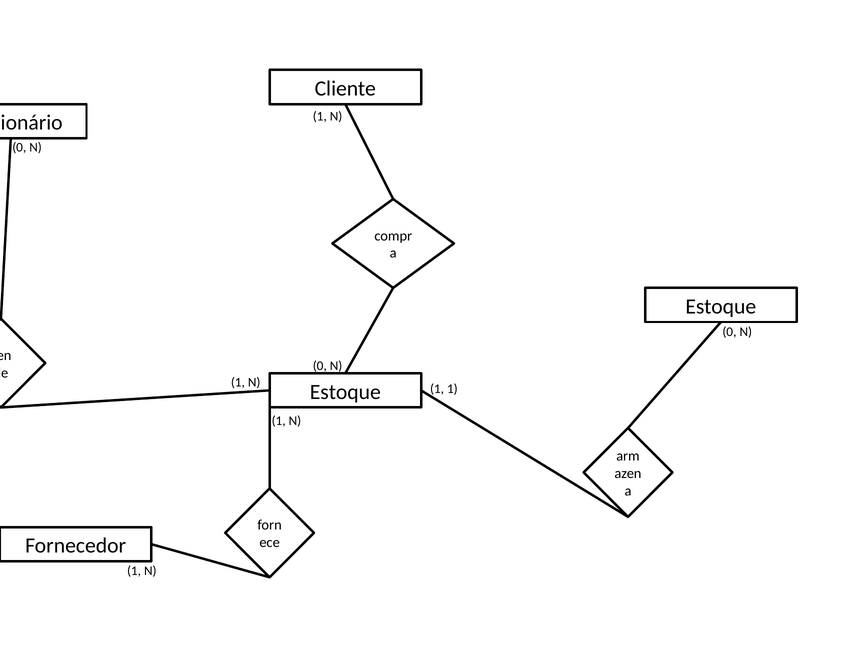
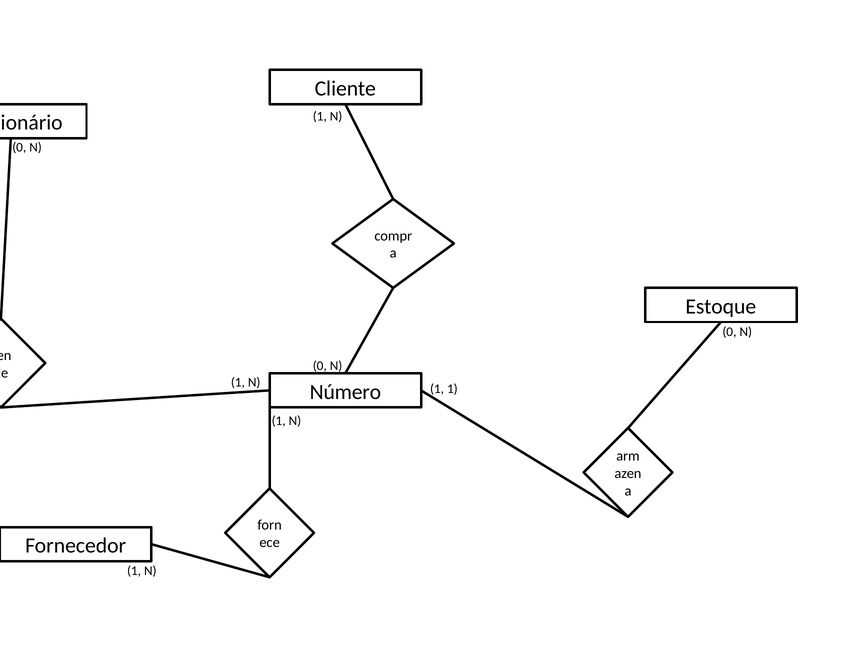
Estoque: Estoque -> Número (345, 391)
